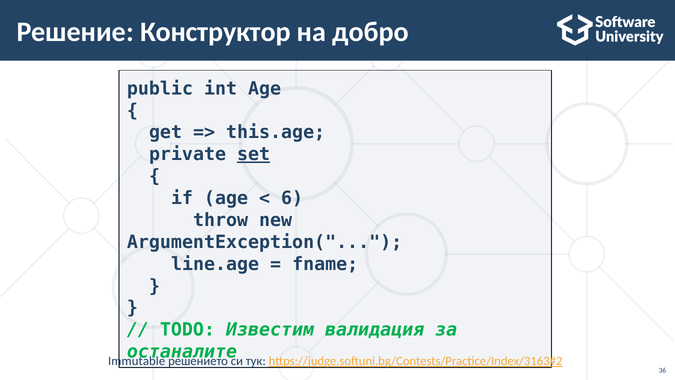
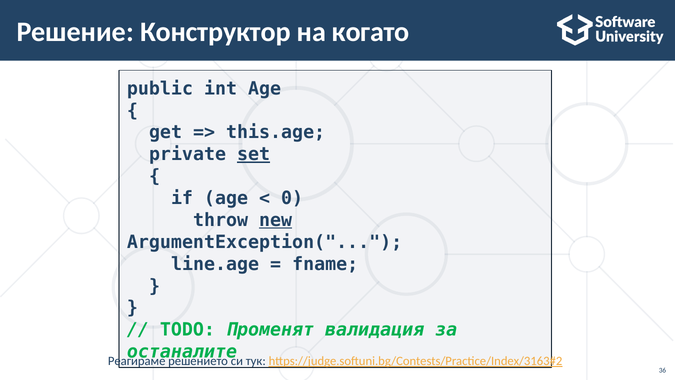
добро: добро -> когато (371, 32)
6: 6 -> 0 (292, 198)
new underline: none -> present (276, 220)
Известим: Известим -> Променят (270, 330)
Immutable: Immutable -> Реагираме (137, 361)
